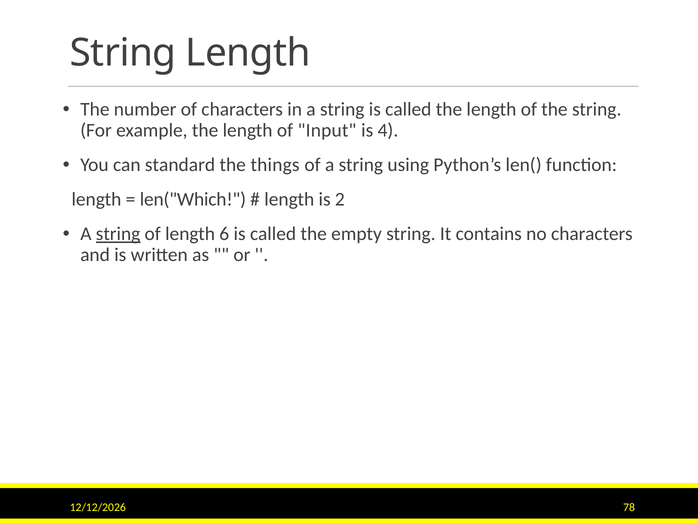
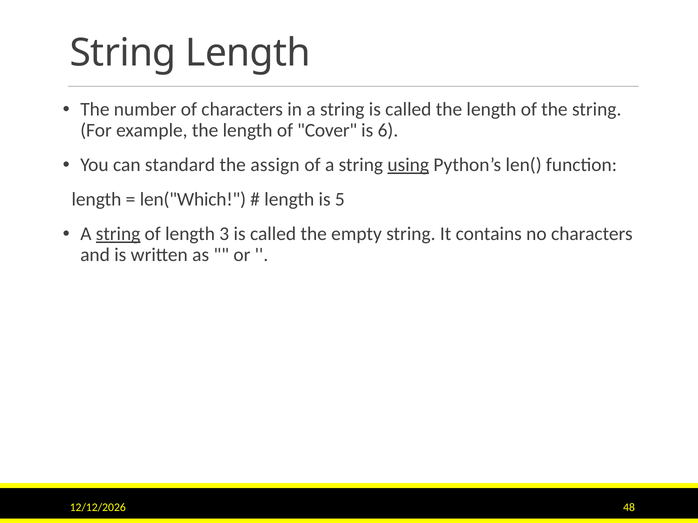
Input: Input -> Cover (327, 131)
4: 4 -> 6 (388, 131)
things: things -> assign (275, 165)
using underline: none -> present (408, 165)
2: 2 -> 5 (340, 200)
6: 6 -> 3 (224, 234)
78: 78 -> 48 (629, 508)
